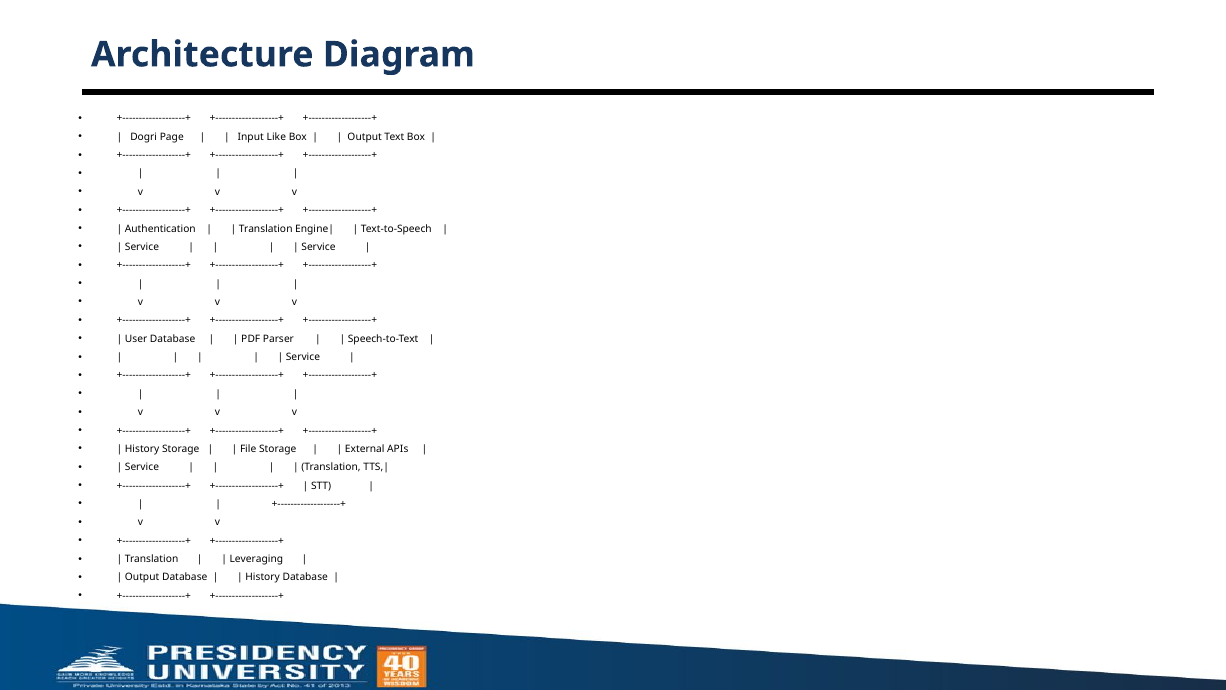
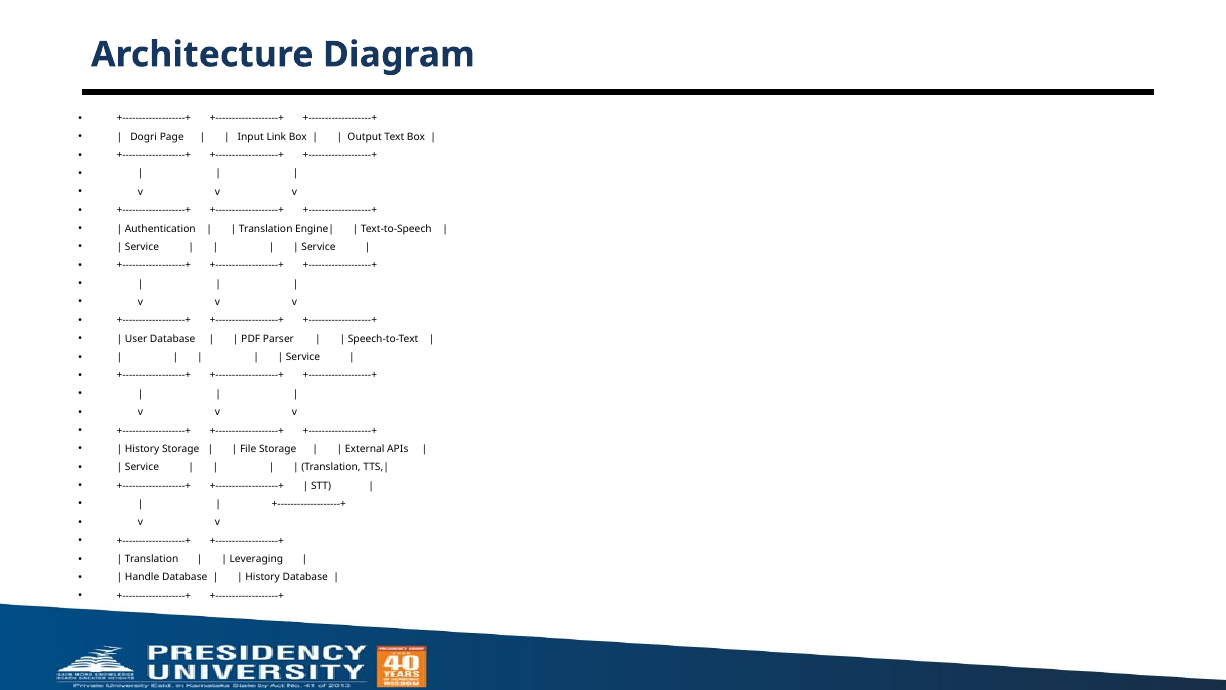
Like: Like -> Link (276, 137)
Output: Output -> Handle (142, 577)
